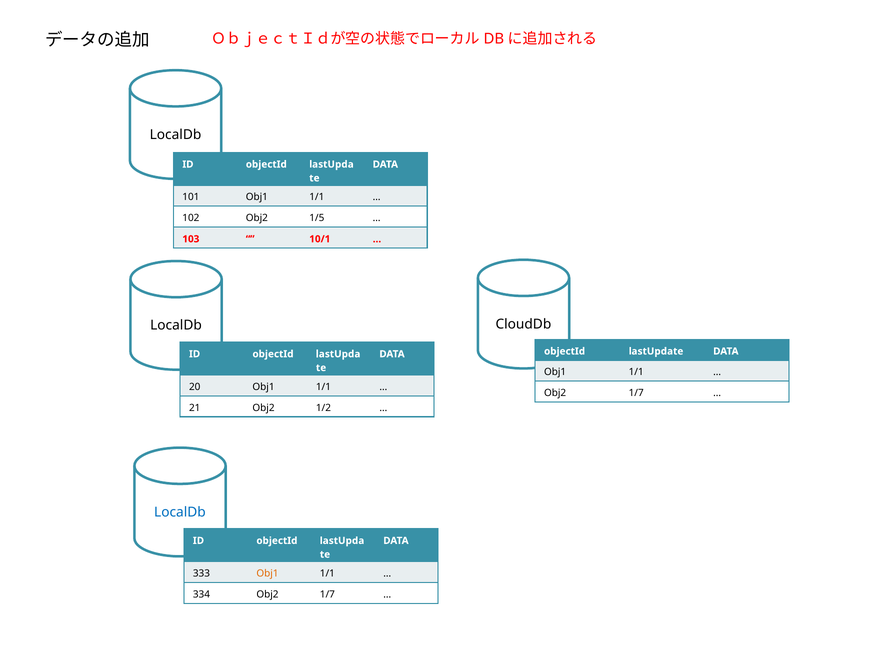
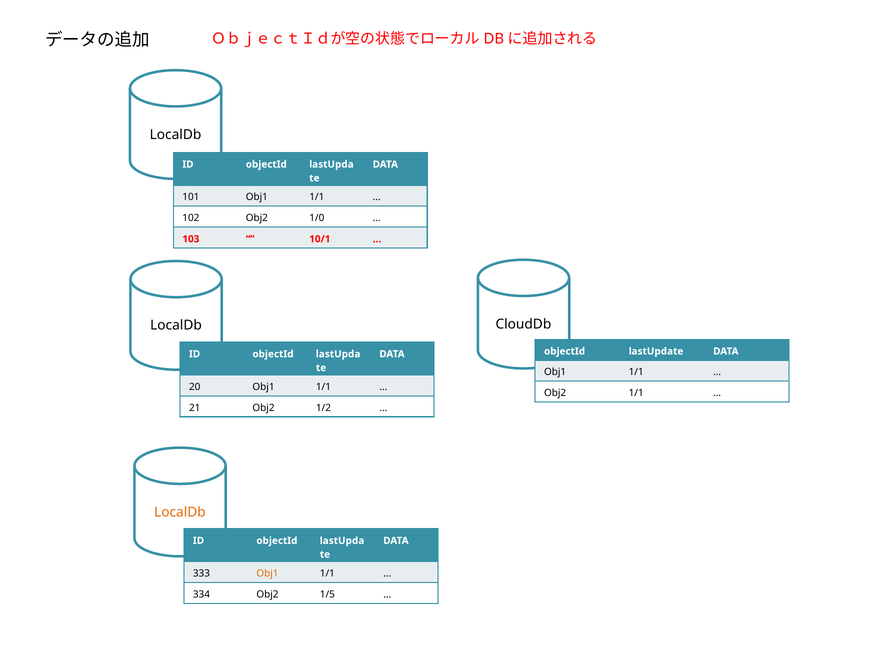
1/5: 1/5 -> 1/0 (317, 218)
1/7: 1/7 -> 1/1 (636, 393)
LocalDb colour: blue -> orange (180, 512)
334 Obj2 1/7: 1/7 -> 1/5 (327, 594)
